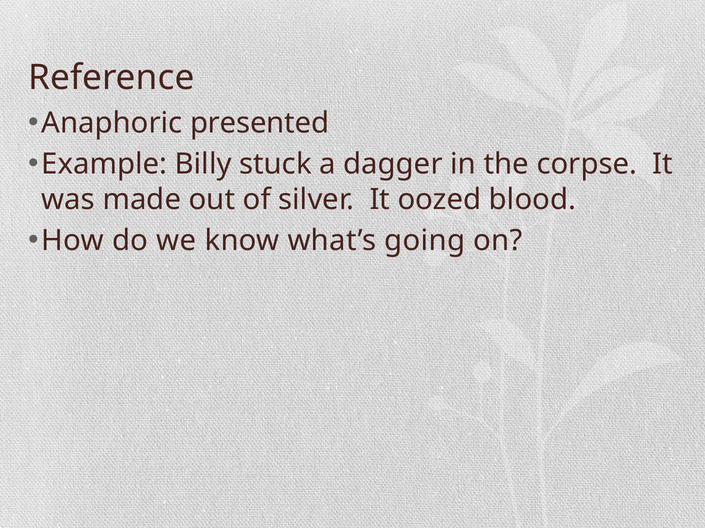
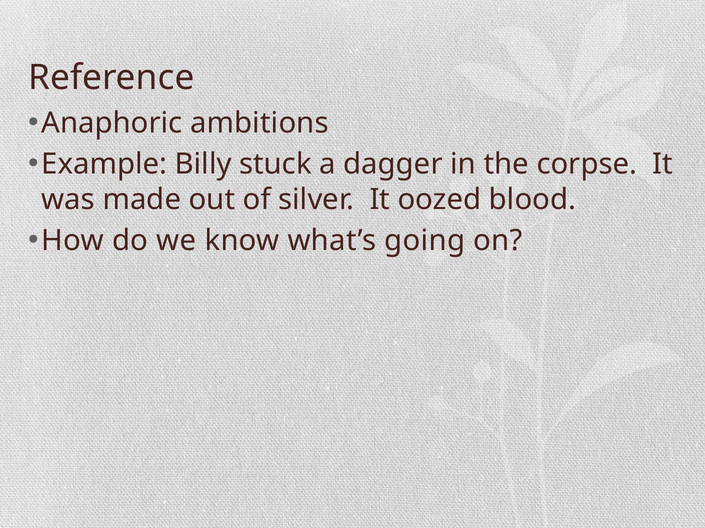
presented: presented -> ambitions (259, 123)
